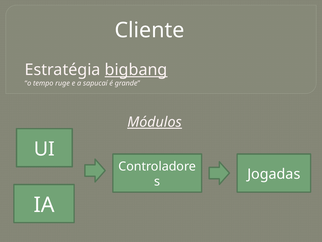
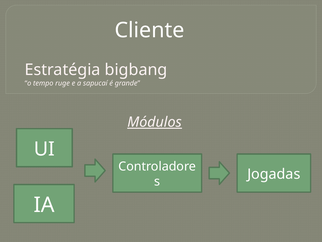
bigbang underline: present -> none (136, 70)
